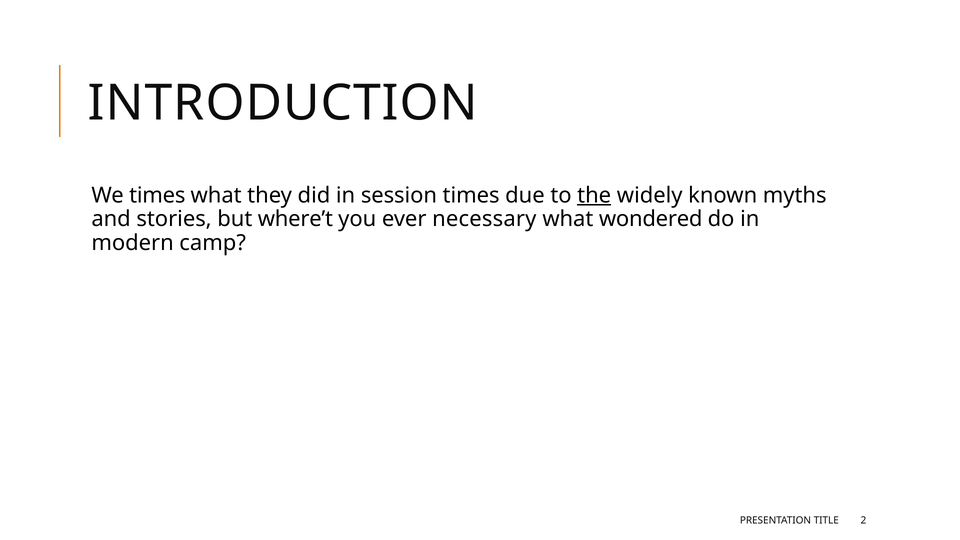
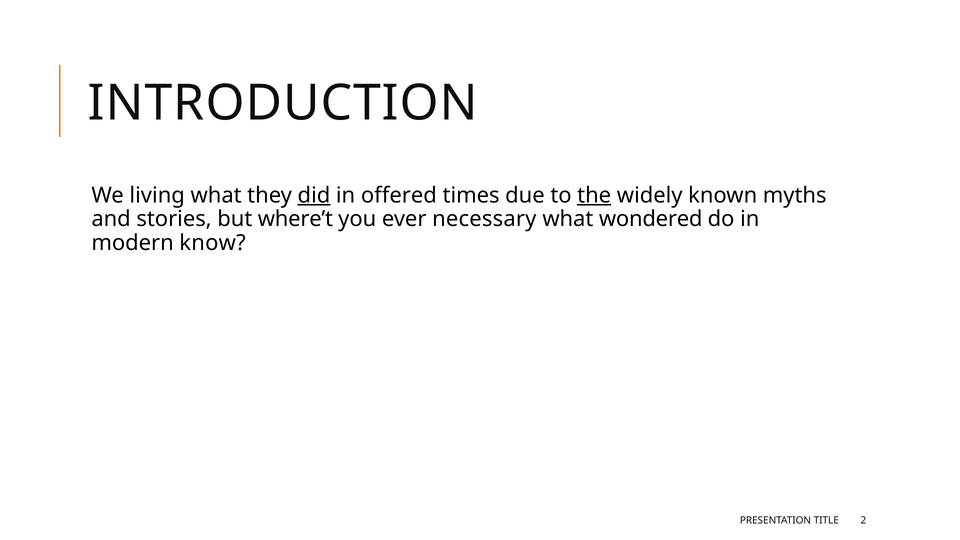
We times: times -> living (157, 195)
did underline: none -> present (314, 195)
session: session -> offered (399, 195)
camp: camp -> know (213, 243)
